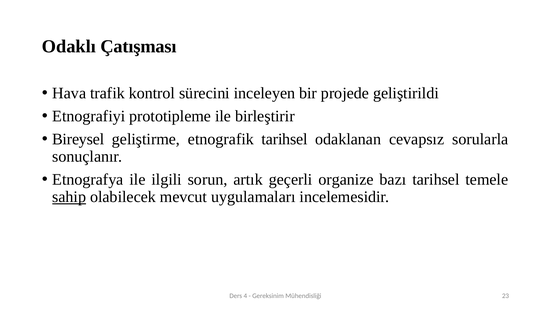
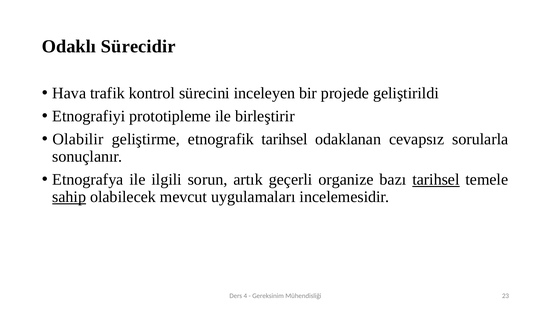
Çatışması: Çatışması -> Sürecidir (138, 46)
Bireysel: Bireysel -> Olabilir (78, 139)
tarihsel underline: none -> present (436, 180)
